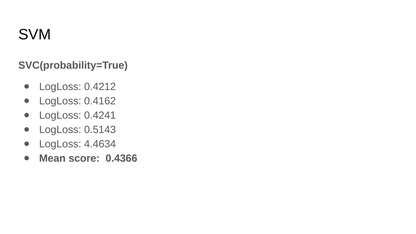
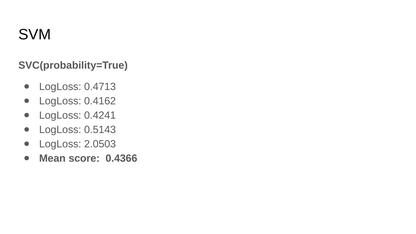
0.4212: 0.4212 -> 0.4713 (100, 87)
4.4634: 4.4634 -> 2.0503 (100, 144)
